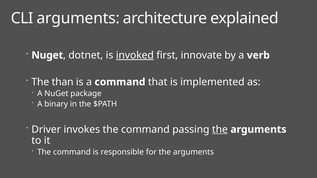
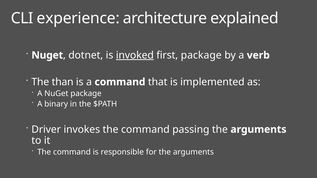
CLI arguments: arguments -> experience (78, 18)
first innovate: innovate -> package (201, 55)
the underline: present -> none (220, 130)
